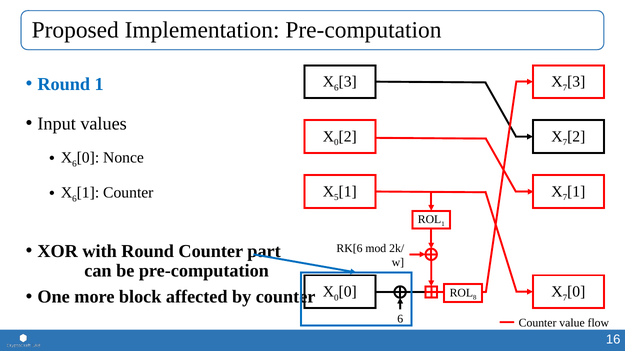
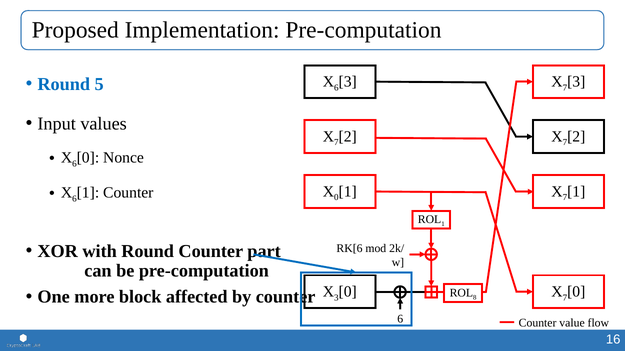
Round 1: 1 -> 5 (99, 85)
0: 0 -> 7 (336, 143)
5: 5 -> 0 (336, 198)
0: 0 -> 3 (336, 298)
